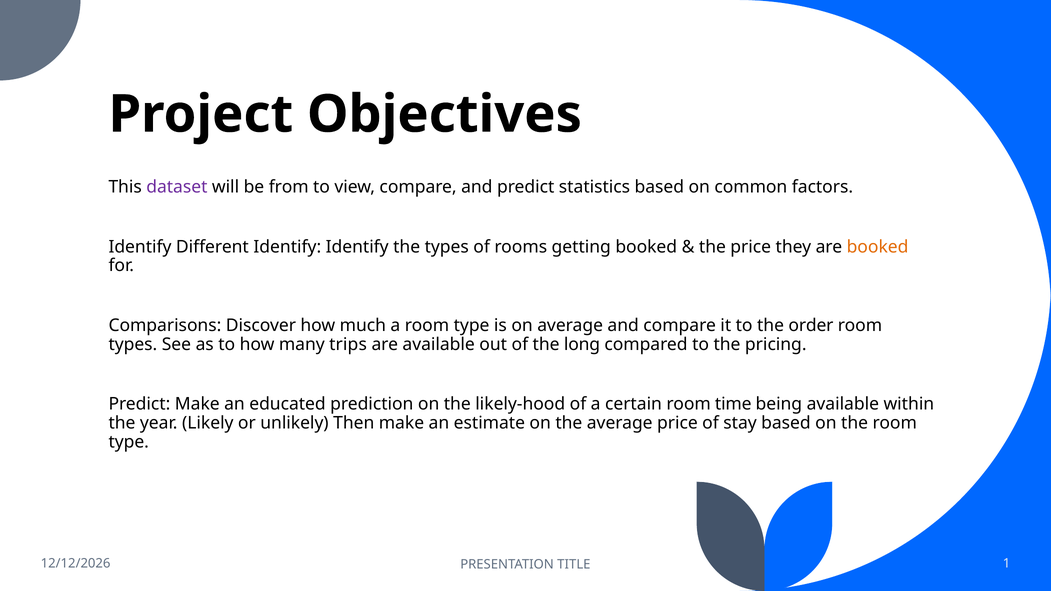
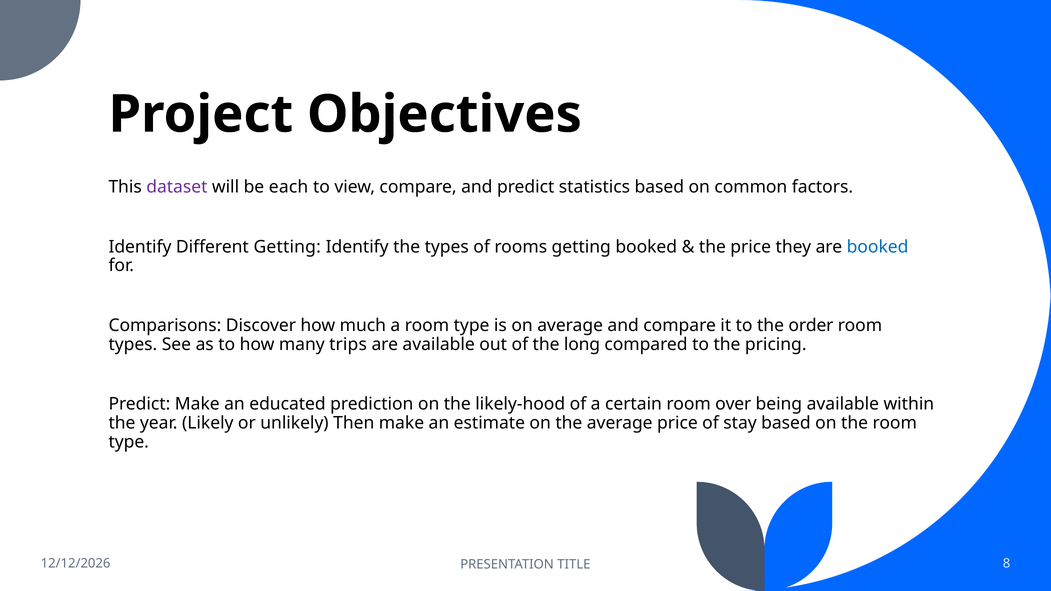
from: from -> each (289, 187)
Different Identify: Identify -> Getting (287, 247)
booked colour: orange -> blue (878, 247)
time: time -> over (733, 404)
1: 1 -> 8 (1007, 564)
